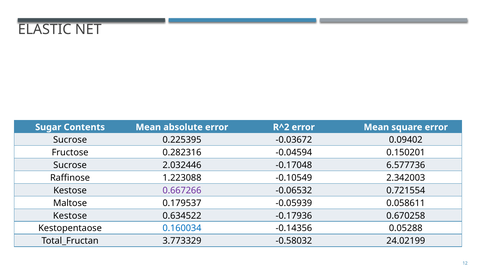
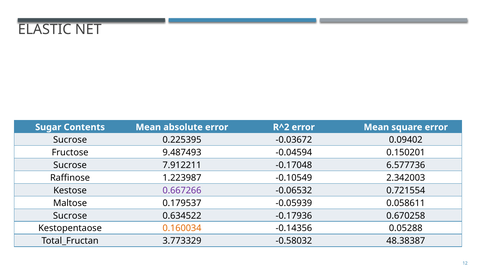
0.282316: 0.282316 -> 9.487493 (182, 152)
2.032446: 2.032446 -> 7.912211 (182, 165)
1.223088: 1.223088 -> 1.223987 (182, 178)
Kestose: Kestose -> Sucrose (70, 216)
0.160034 colour: blue -> orange (182, 228)
24.02199: 24.02199 -> 48.38387 (406, 241)
